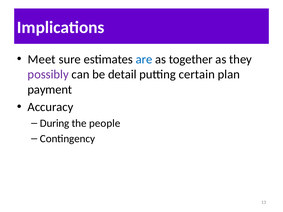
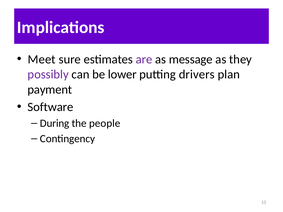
are colour: blue -> purple (144, 59)
together: together -> message (191, 59)
detail: detail -> lower (122, 74)
certain: certain -> drivers (197, 74)
Accuracy: Accuracy -> Software (50, 107)
